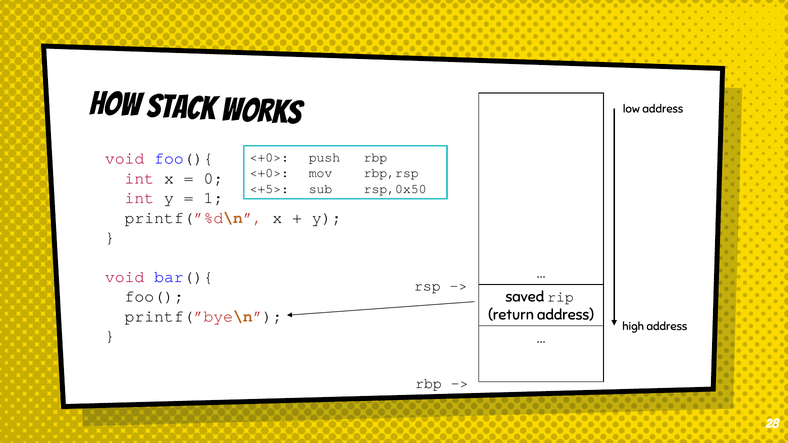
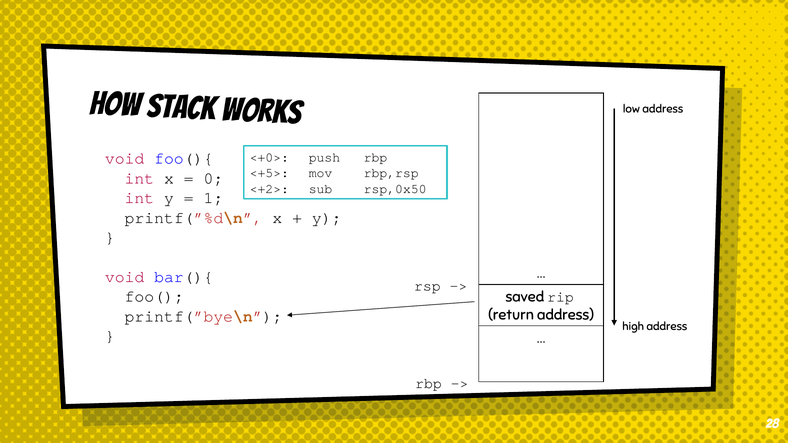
<+0>: <+0> -> <+5> (269, 173)
<+5>: <+5> -> <+2> (269, 189)
